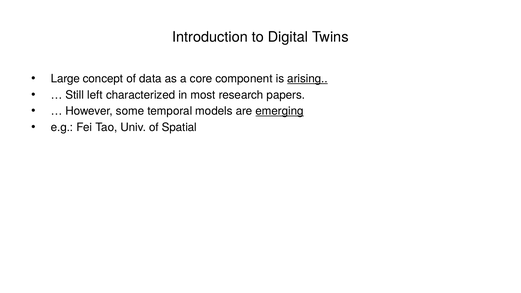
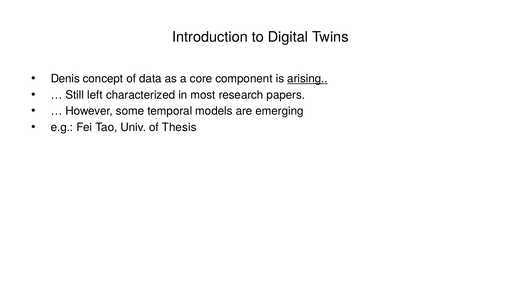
Large: Large -> Denis (65, 79)
emerging underline: present -> none (280, 111)
Spatial: Spatial -> Thesis (179, 127)
